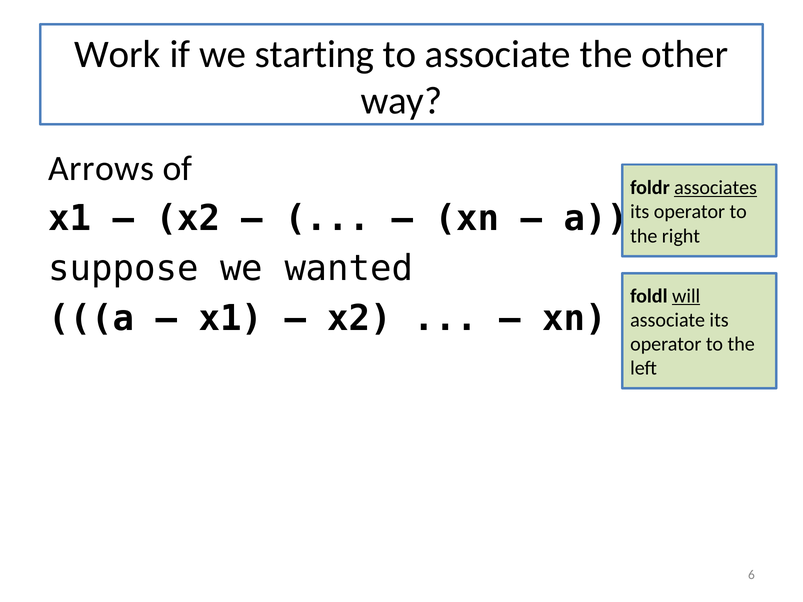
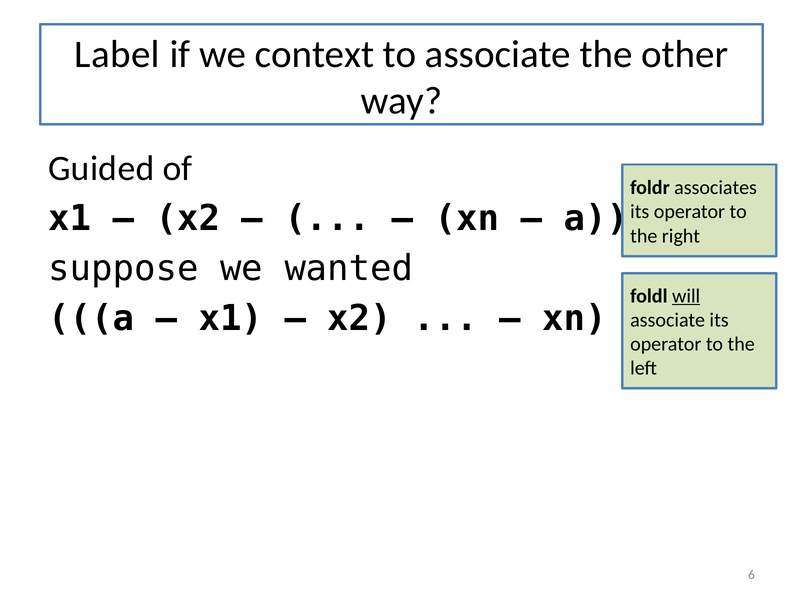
Work: Work -> Label (117, 54)
starting: starting -> context (315, 54)
Arrows: Arrows -> Guided (101, 168)
associates underline: present -> none (716, 188)
